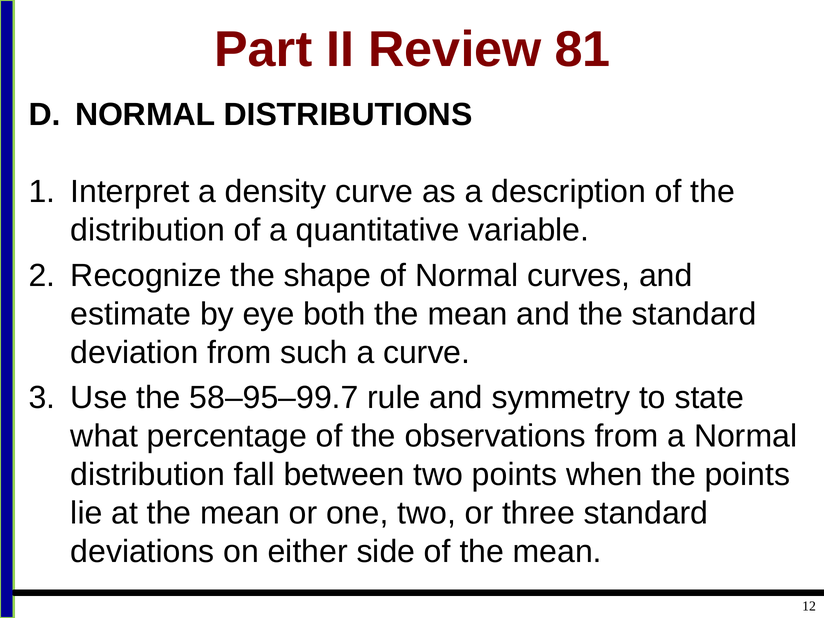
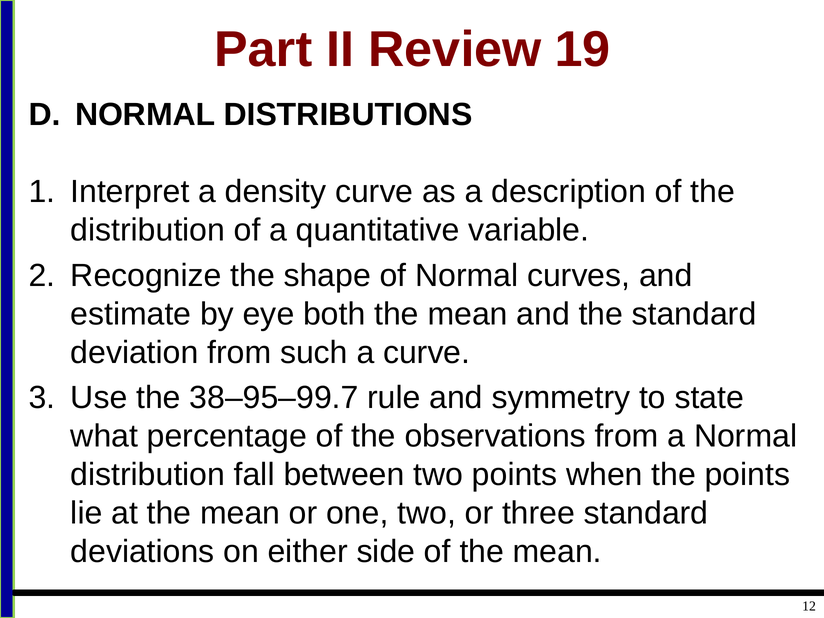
81: 81 -> 19 (582, 50)
58–95–99.7: 58–95–99.7 -> 38–95–99.7 (274, 398)
